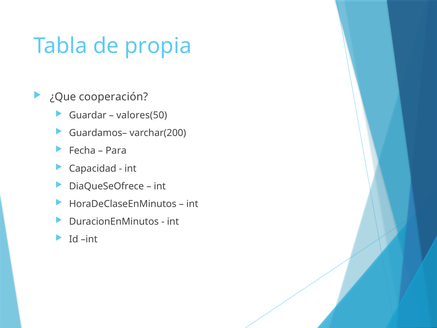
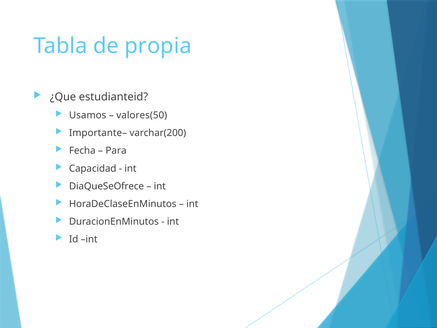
cooperación: cooperación -> estudianteid (113, 97)
Guardar: Guardar -> Usamos (88, 115)
Guardamos–: Guardamos– -> Importante– (98, 133)
